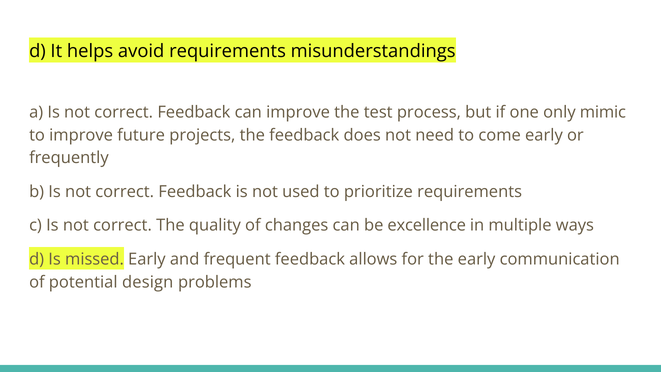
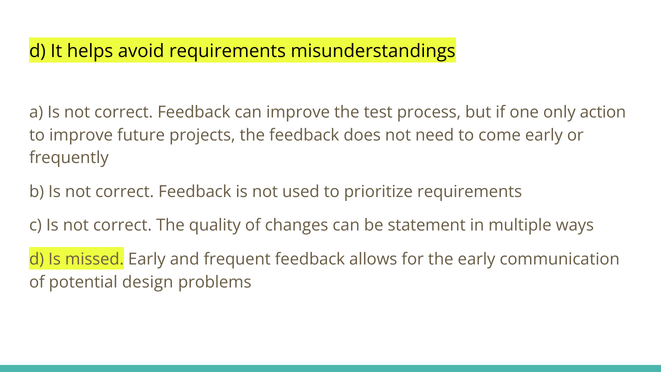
mimic: mimic -> action (603, 112)
excellence: excellence -> statement (427, 225)
